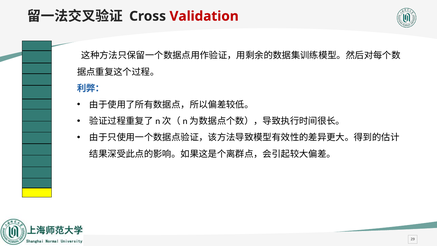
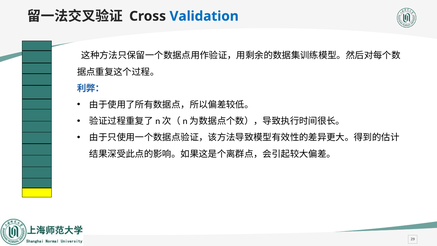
Validation colour: red -> blue (204, 16)
